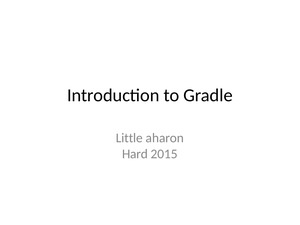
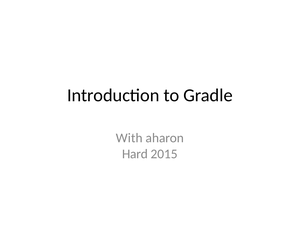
Little: Little -> With (129, 138)
